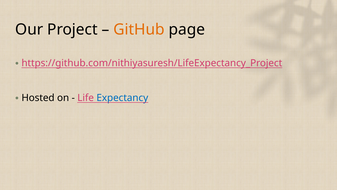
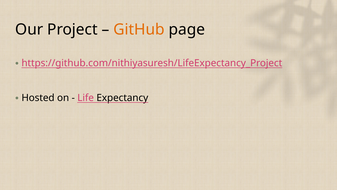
Expectancy colour: blue -> black (122, 98)
